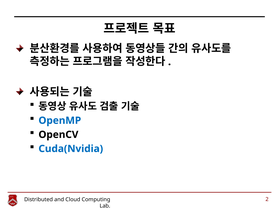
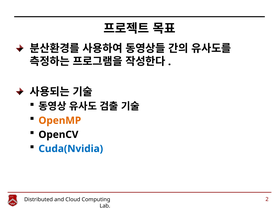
OpenMP colour: blue -> orange (60, 121)
